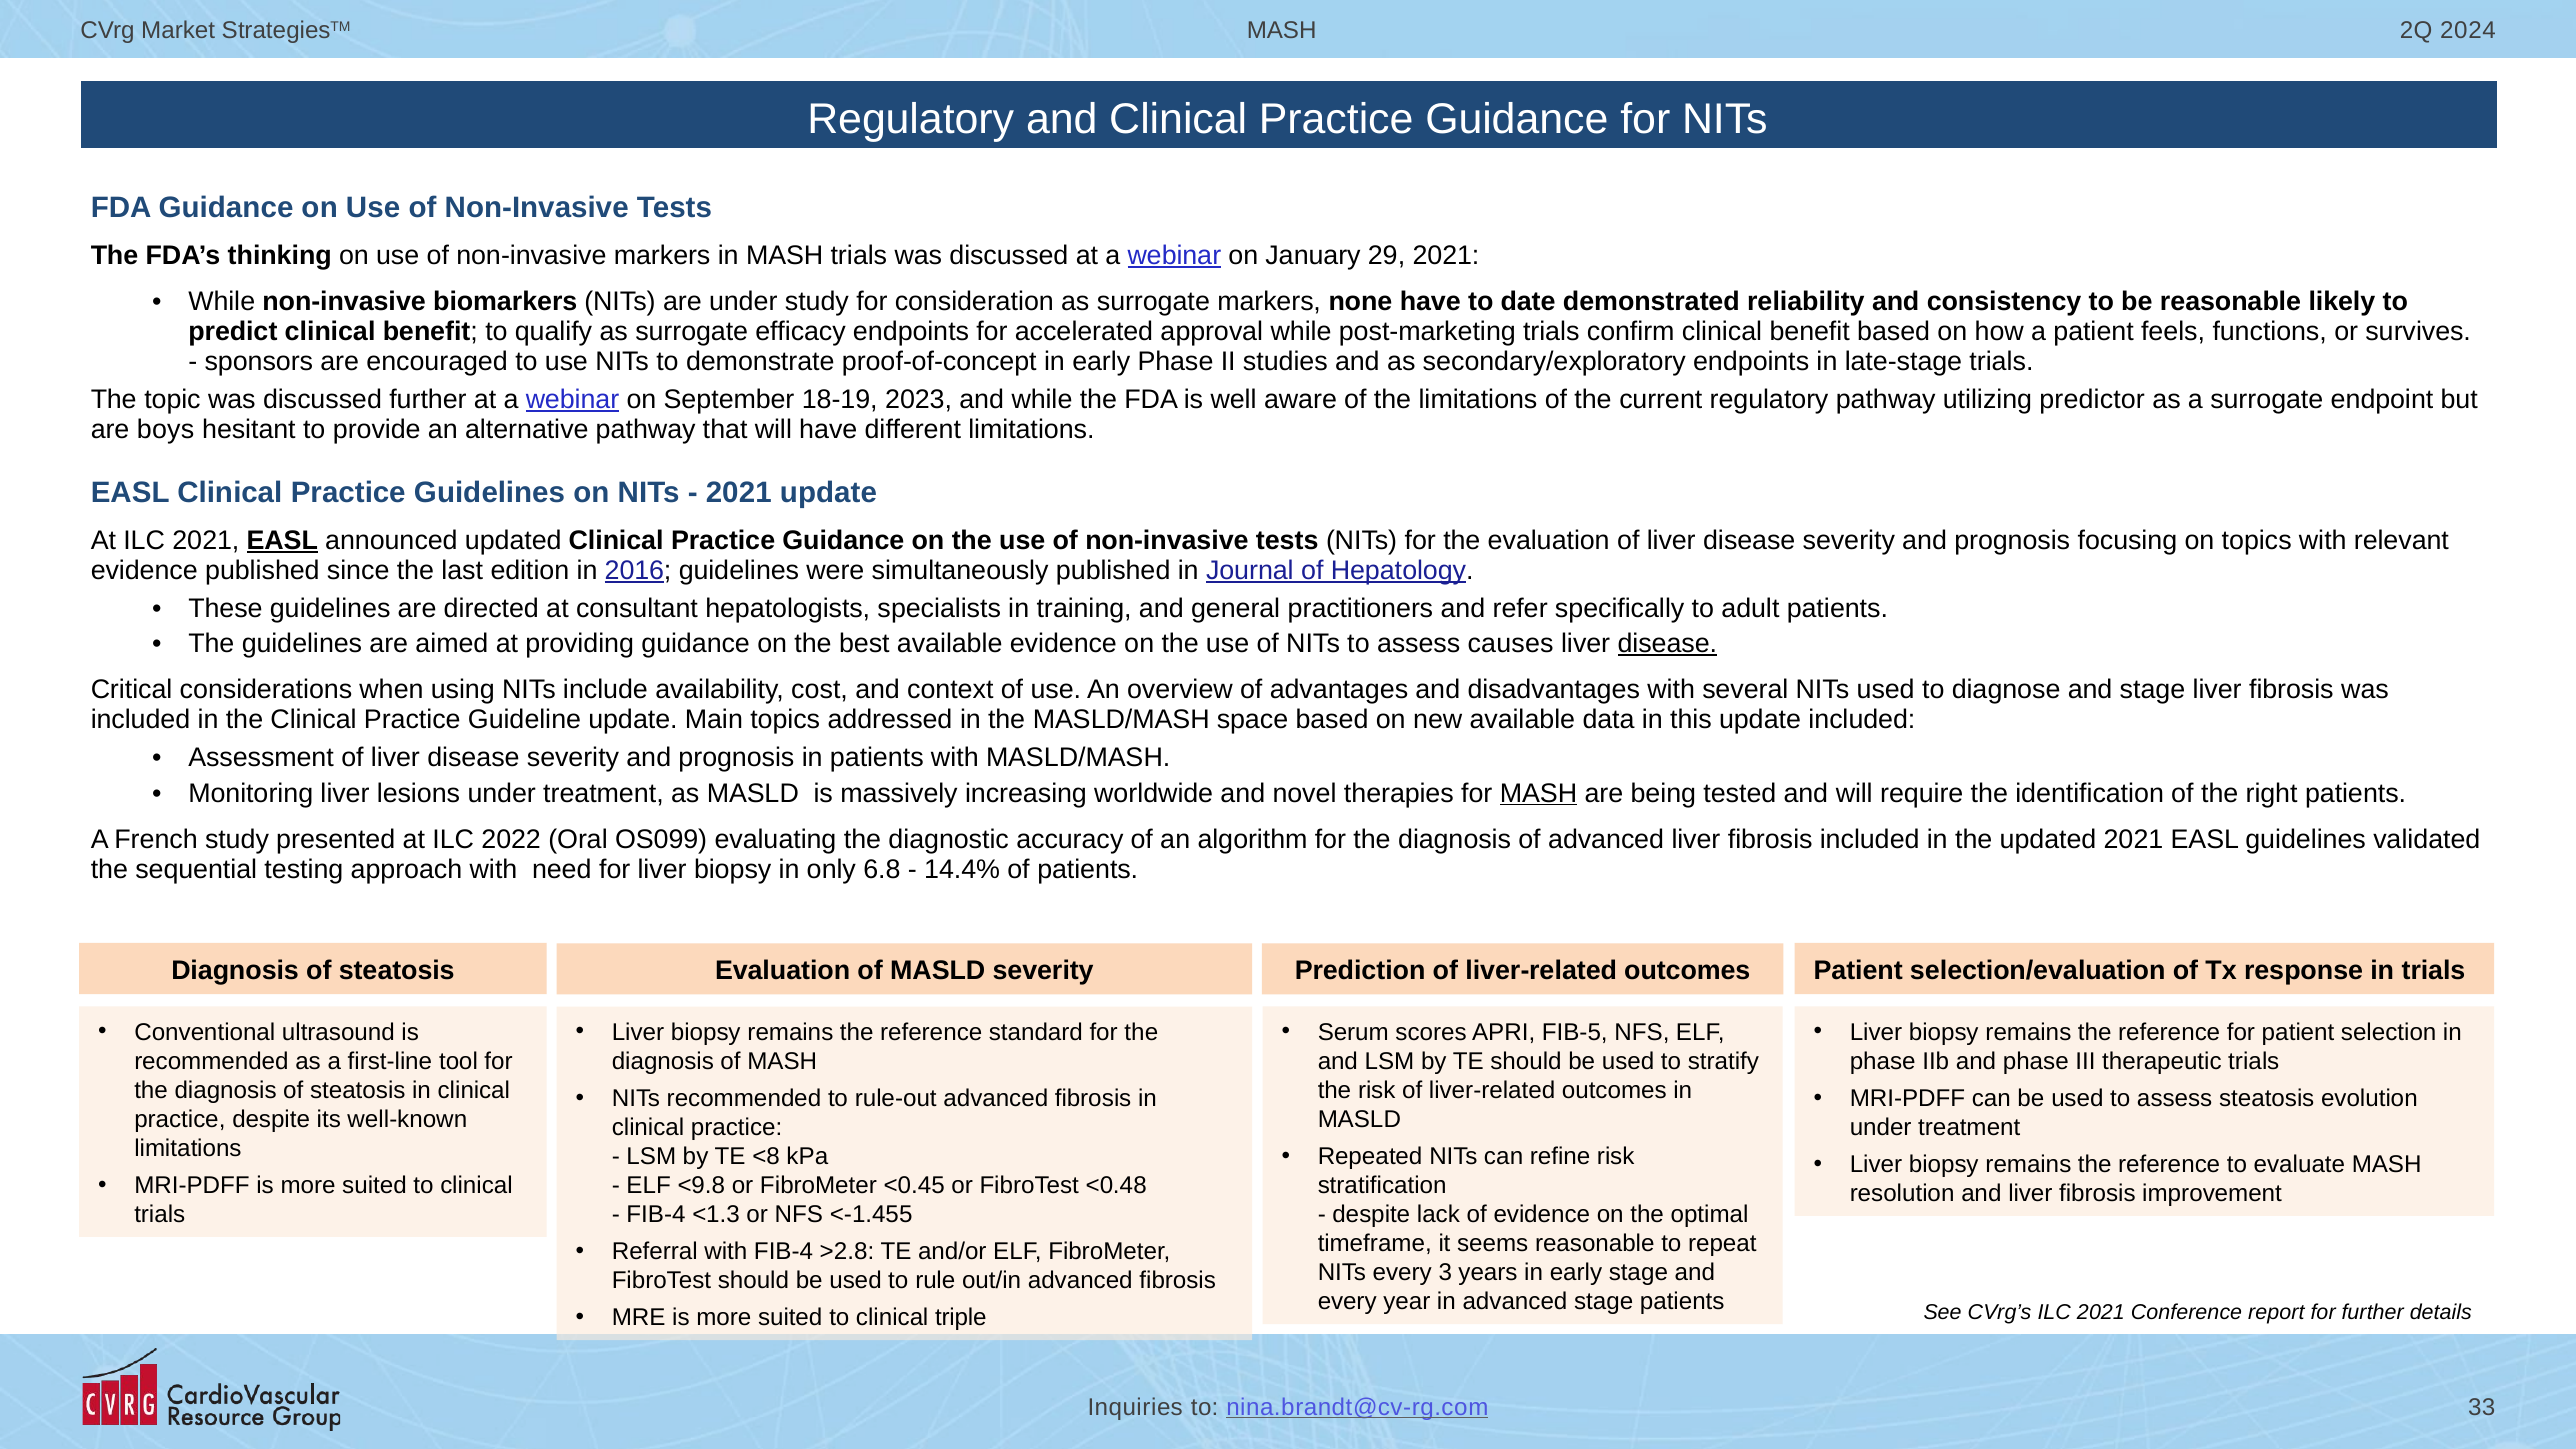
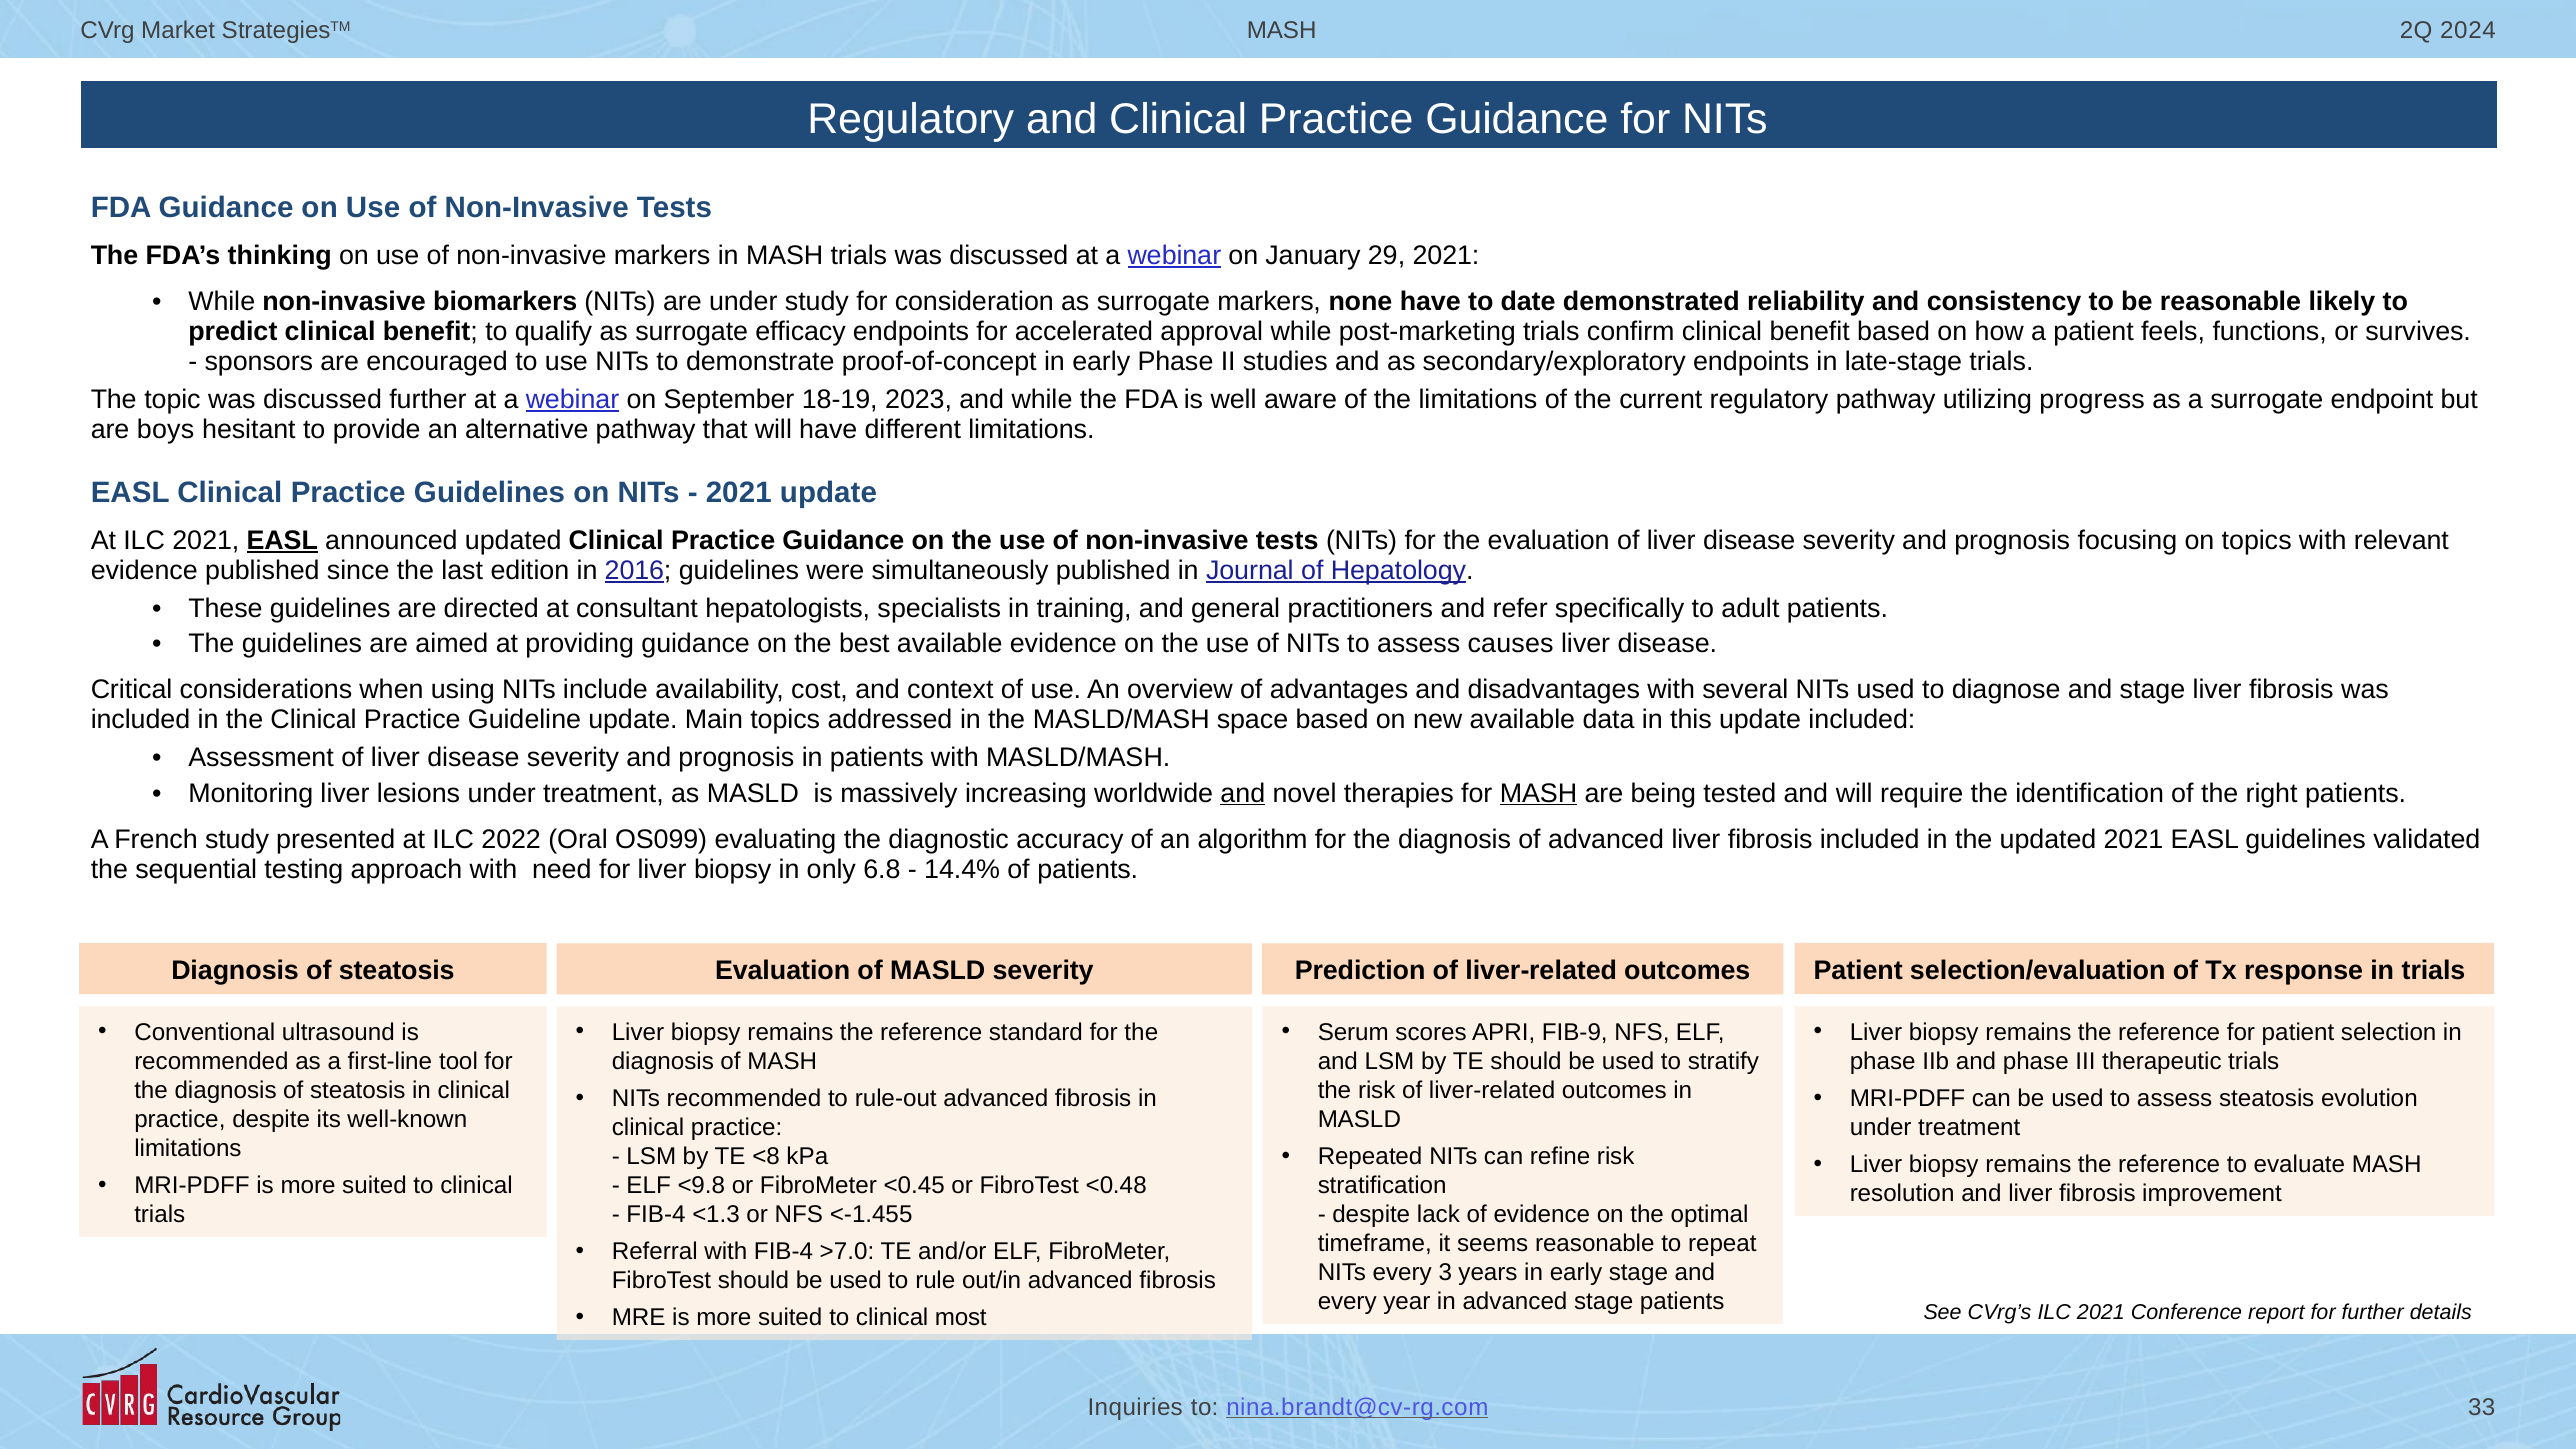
predictor: predictor -> progress (2092, 399)
disease underline: present -> none (1667, 644)
and underline: none -> present (1243, 793)
FIB-5: FIB-5 -> FIB-9 (1575, 1032)
>2.8: >2.8 -> >7.0 (847, 1252)
triple: triple -> most (961, 1318)
